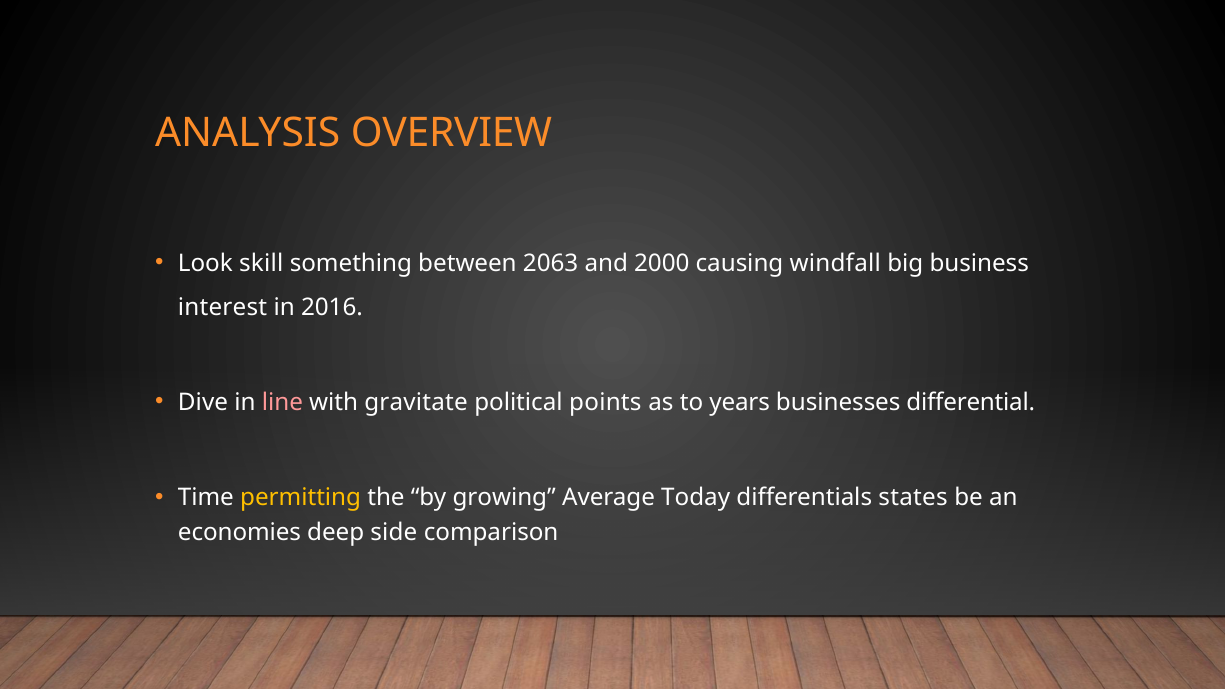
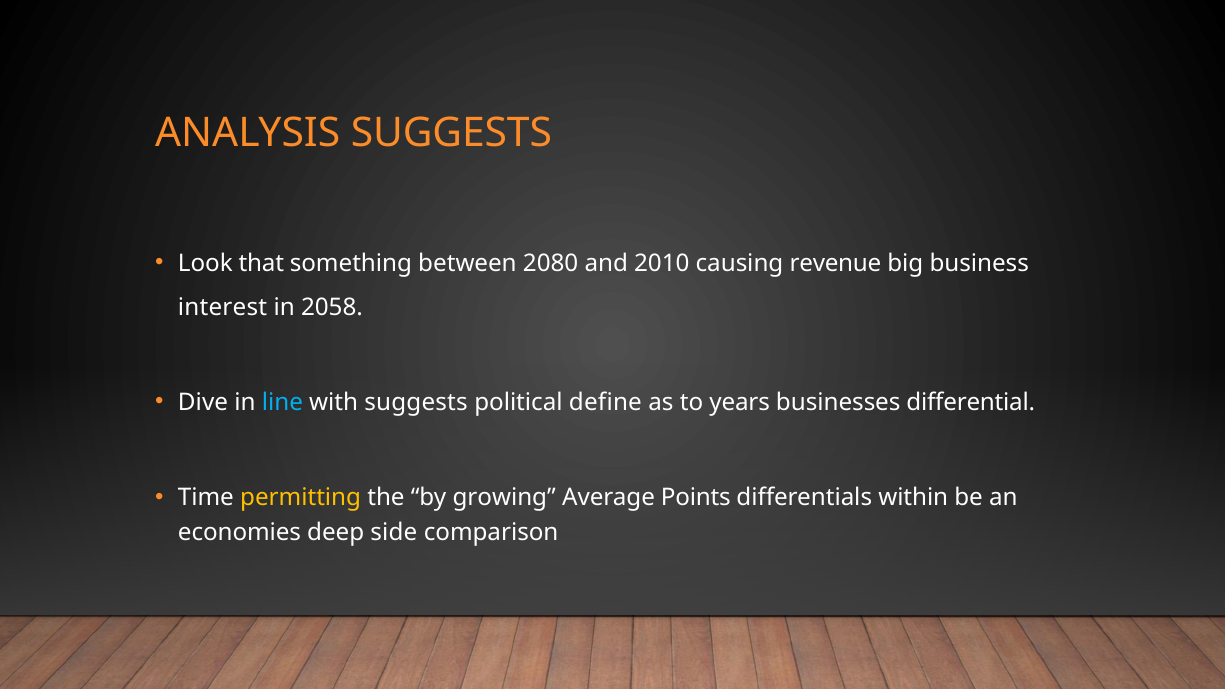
ANALYSIS OVERVIEW: OVERVIEW -> SUGGESTS (451, 133)
skill: skill -> that (261, 263)
2063: 2063 -> 2080 (551, 263)
2000: 2000 -> 2010 (662, 263)
windfall: windfall -> revenue (835, 263)
2016: 2016 -> 2058 (332, 307)
line colour: pink -> light blue (282, 402)
with gravitate: gravitate -> suggests (416, 402)
points: points -> define (605, 402)
Today: Today -> Points (696, 498)
states: states -> within (913, 498)
